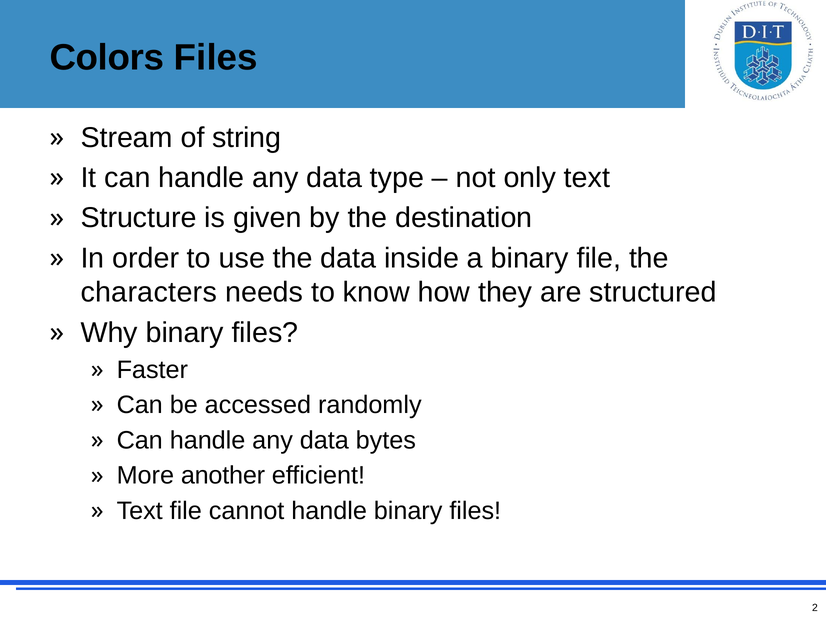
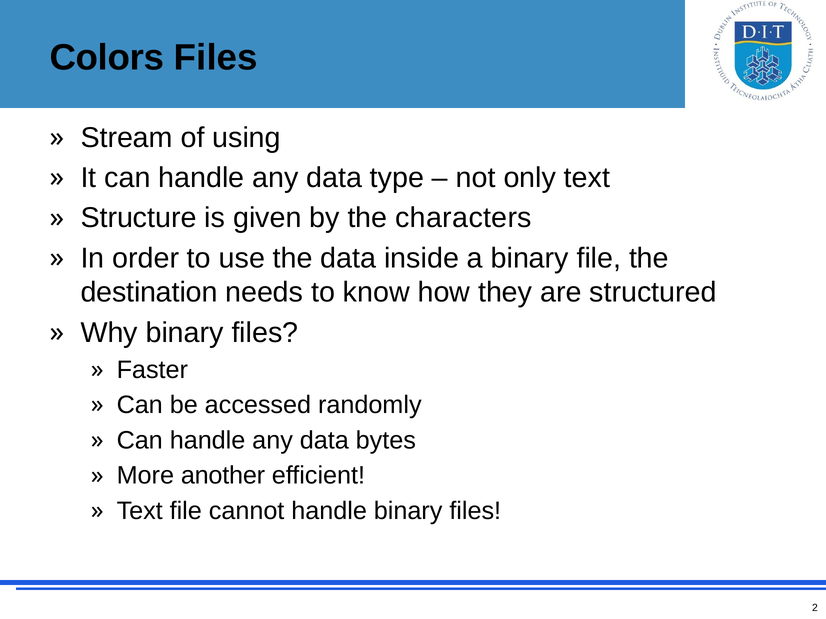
string: string -> using (247, 138)
destination: destination -> characters (464, 218)
characters: characters -> destination (149, 293)
